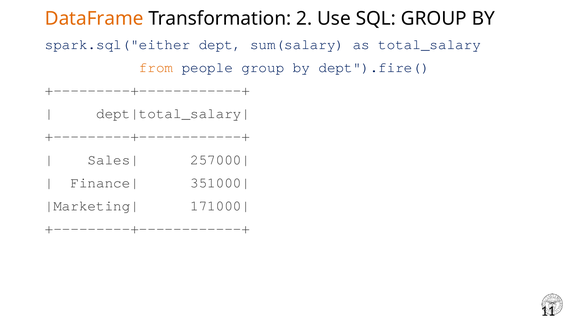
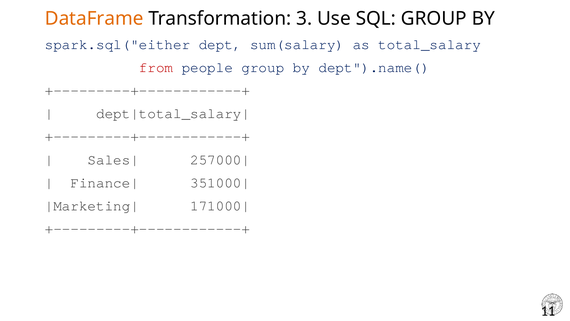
2: 2 -> 3 (304, 19)
from colour: orange -> red (156, 67)
dept").fire(: dept").fire( -> dept").name( (374, 67)
